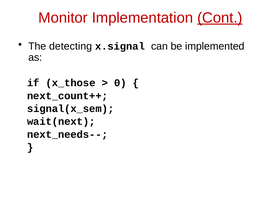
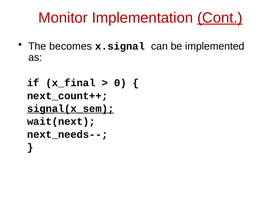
detecting: detecting -> becomes (71, 46)
x_those: x_those -> x_final (71, 83)
signal(x_sem underline: none -> present (71, 108)
